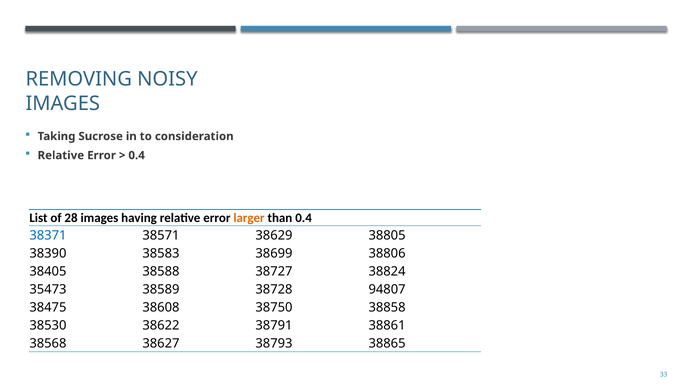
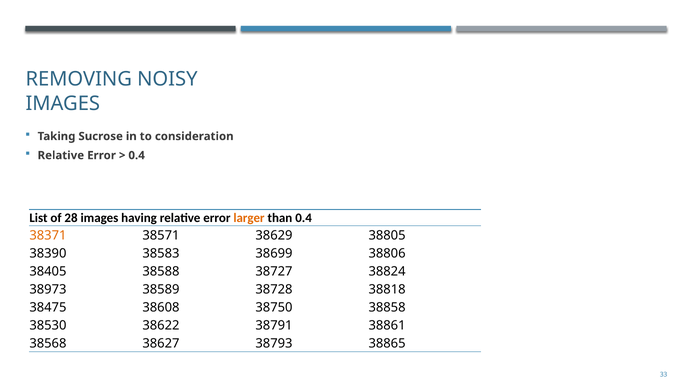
38371 colour: blue -> orange (48, 236)
35473: 35473 -> 38973 (48, 290)
94807: 94807 -> 38818 (387, 290)
